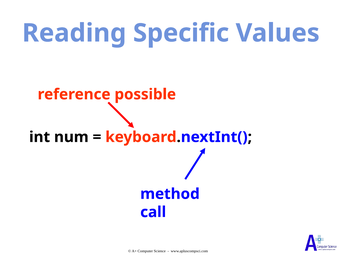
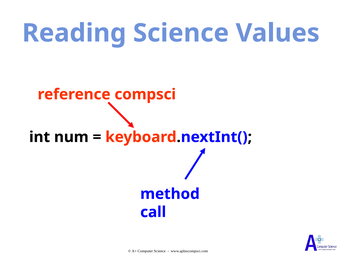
Reading Specific: Specific -> Science (181, 33)
possible: possible -> compsci (145, 95)
